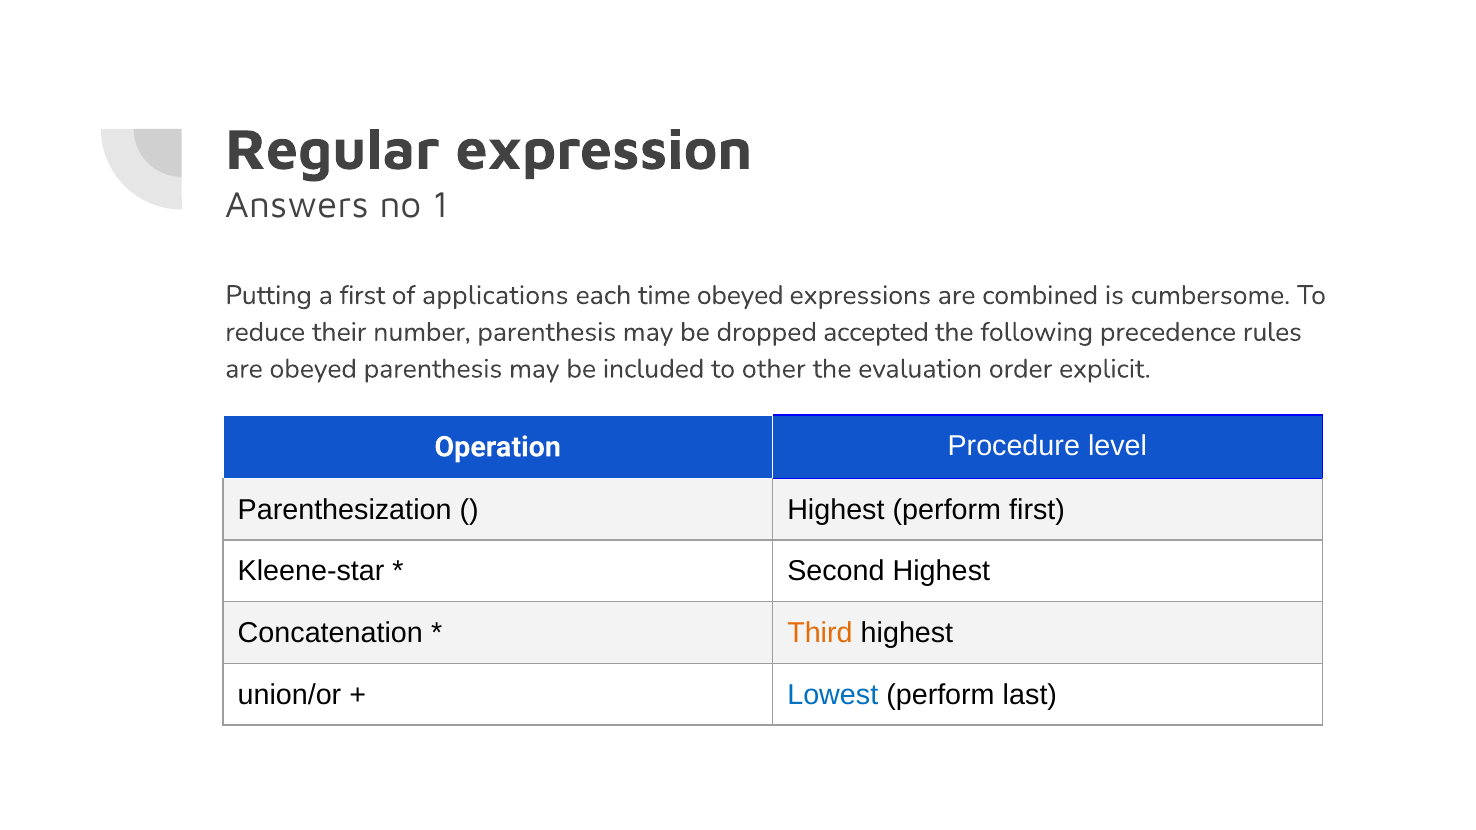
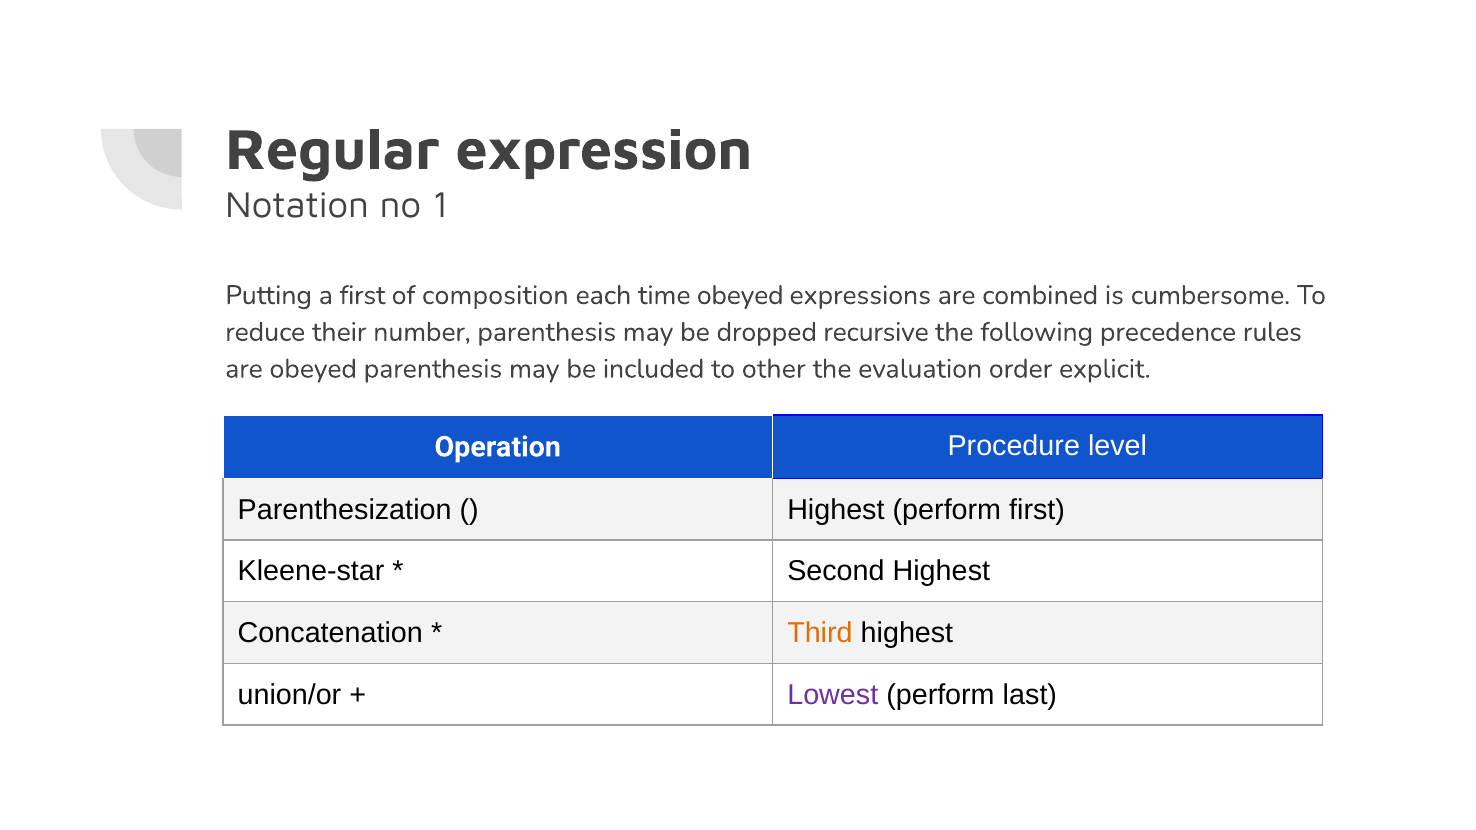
Answers: Answers -> Notation (297, 205)
applications: applications -> composition (495, 295)
accepted: accepted -> recursive (876, 332)
Lowest colour: blue -> purple (833, 695)
